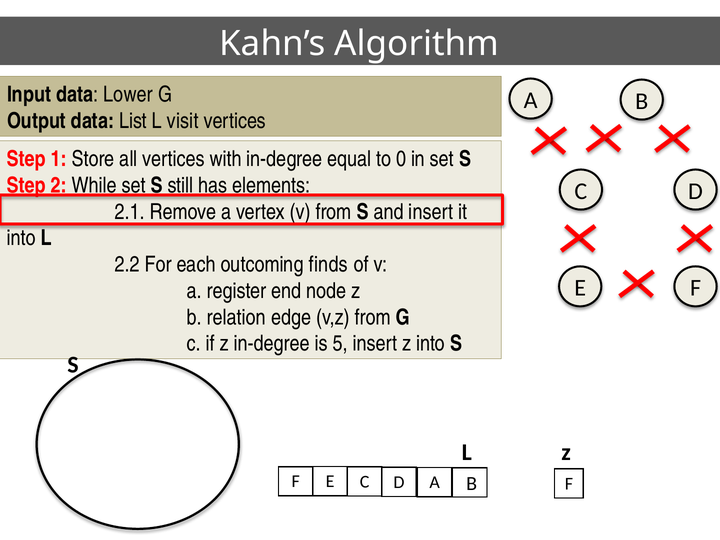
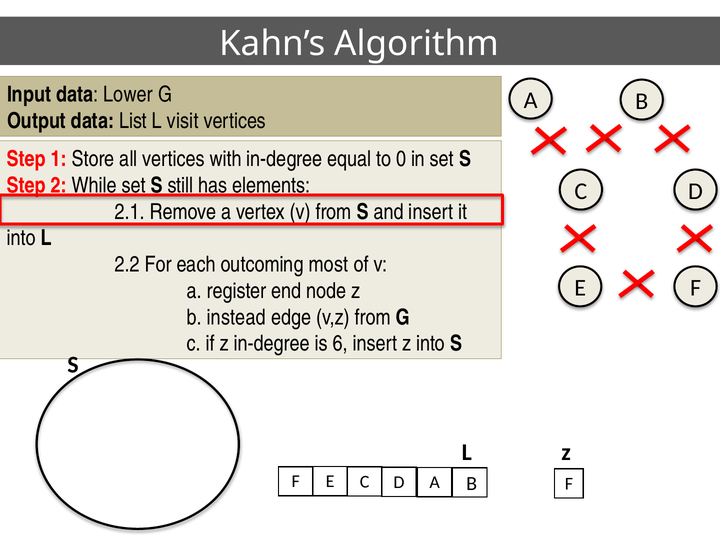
finds: finds -> most (328, 265)
relation: relation -> instead (236, 317)
5: 5 -> 6 (340, 344)
